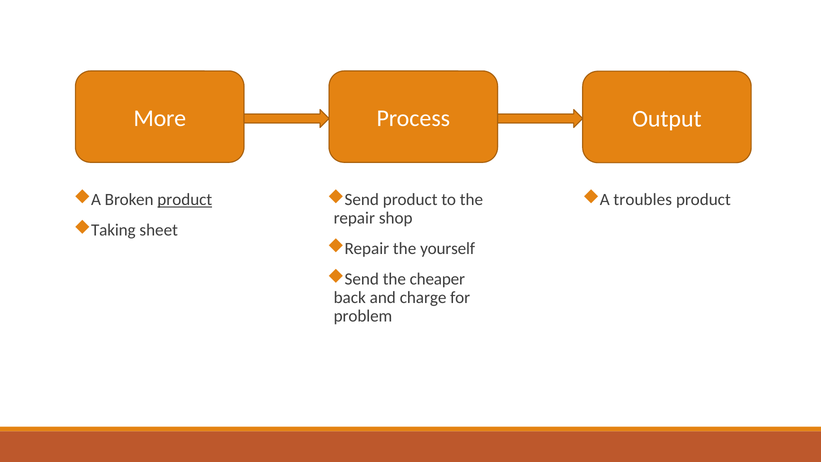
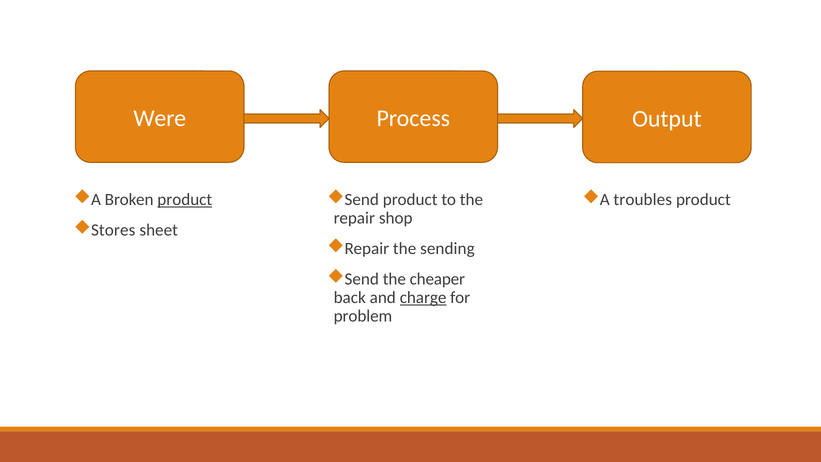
More: More -> Were (160, 118)
Taking: Taking -> Stores (113, 230)
yourself: yourself -> sending (447, 248)
charge underline: none -> present (423, 297)
